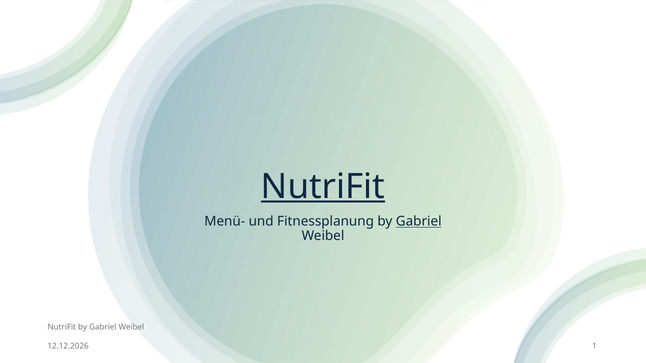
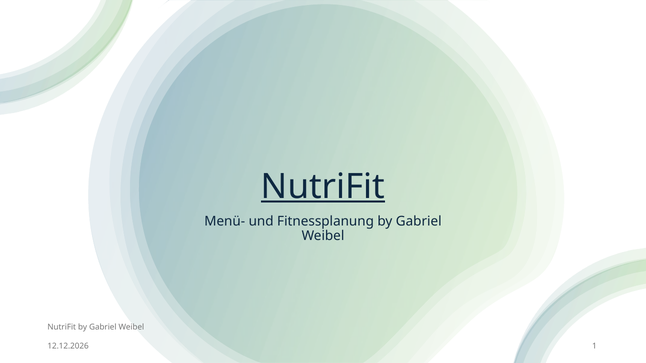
Gabriel underline: present -> none (419, 222)
